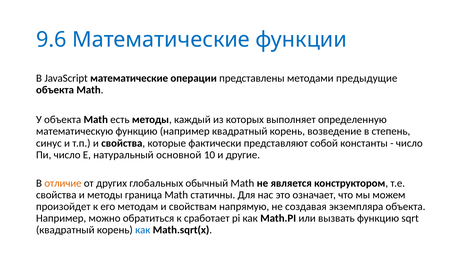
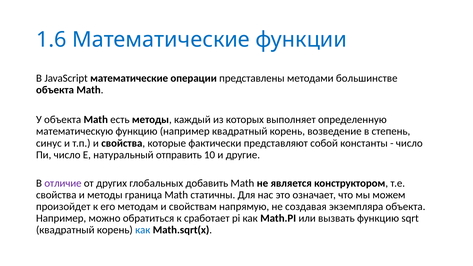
9.6: 9.6 -> 1.6 (51, 40)
предыдущие: предыдущие -> большинстве (367, 78)
основной: основной -> отправить (179, 155)
отличие colour: orange -> purple (63, 183)
обычный: обычный -> добавить (207, 183)
